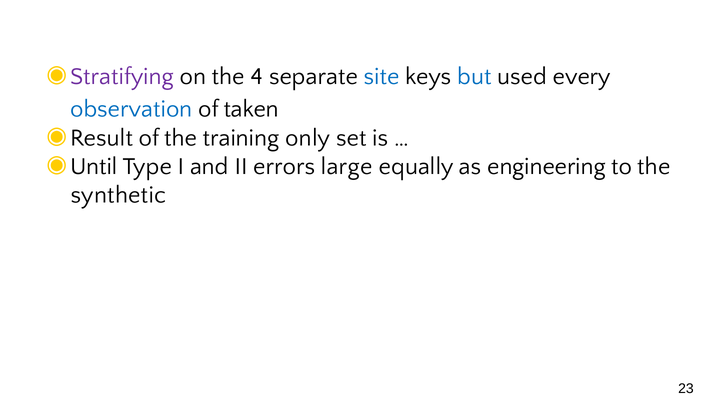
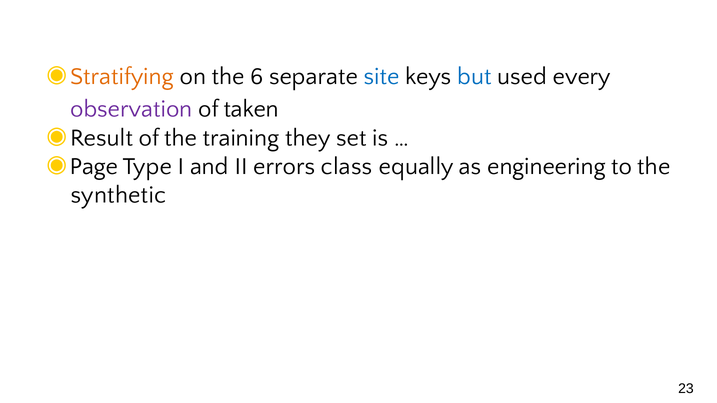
Stratifying colour: purple -> orange (122, 76)
4: 4 -> 6 (257, 76)
observation colour: blue -> purple (131, 109)
only: only -> they (308, 138)
Until: Until -> Page (94, 167)
large: large -> class (347, 167)
